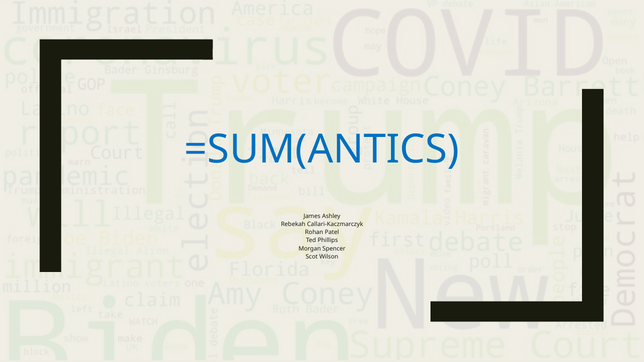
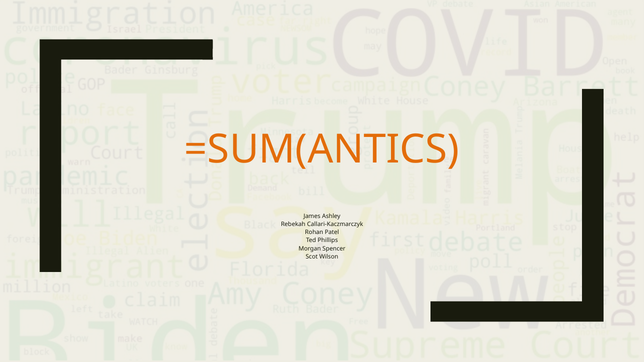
=SUM(ANTICS colour: blue -> orange (322, 149)
